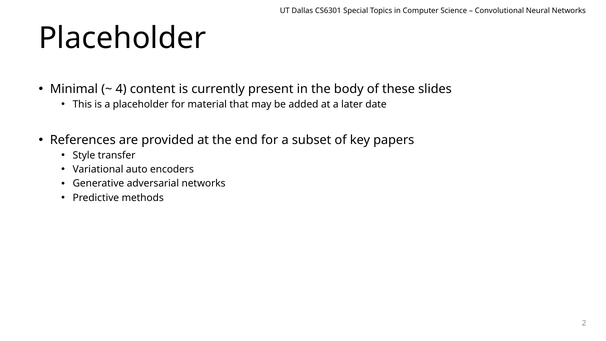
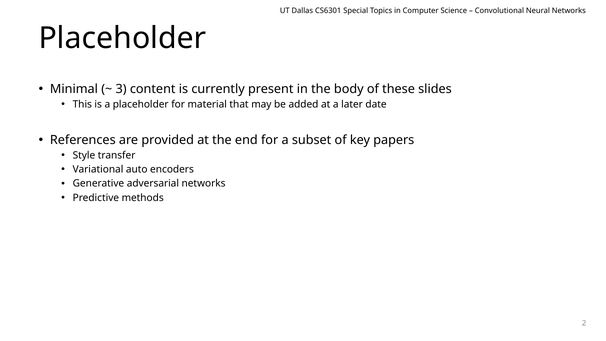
4: 4 -> 3 (121, 89)
